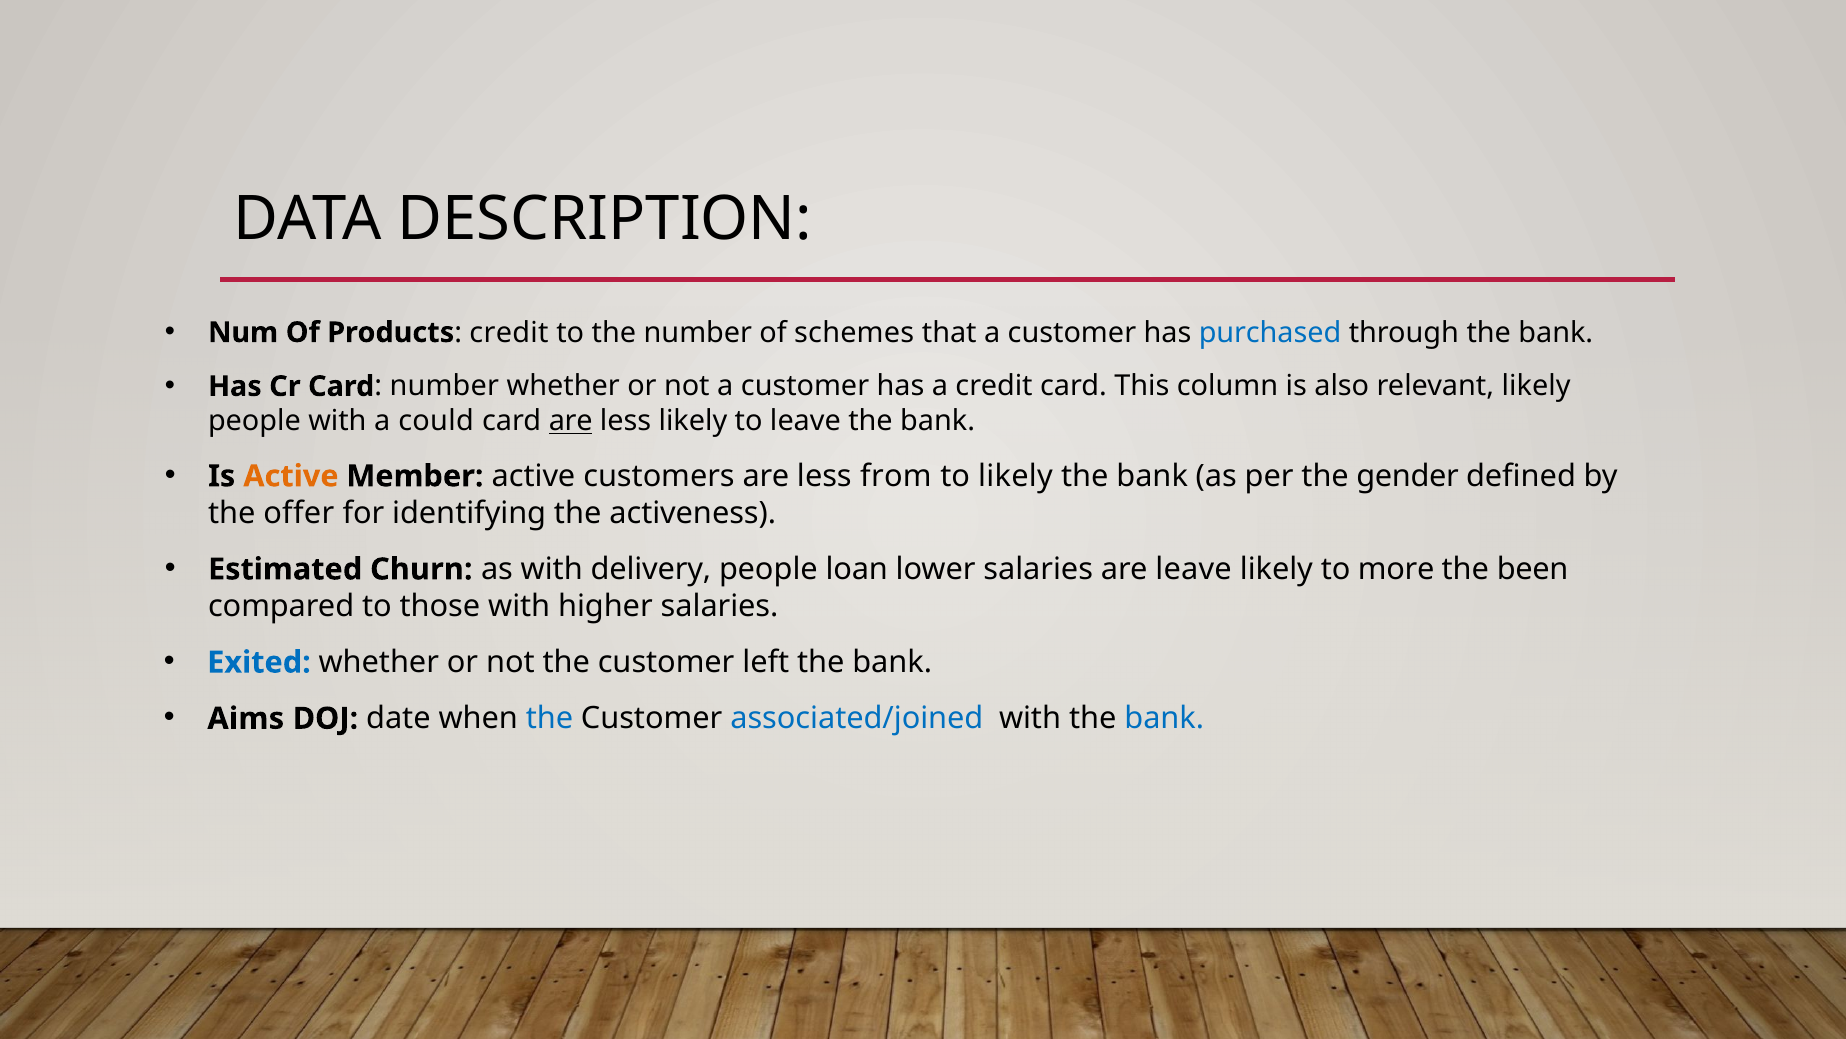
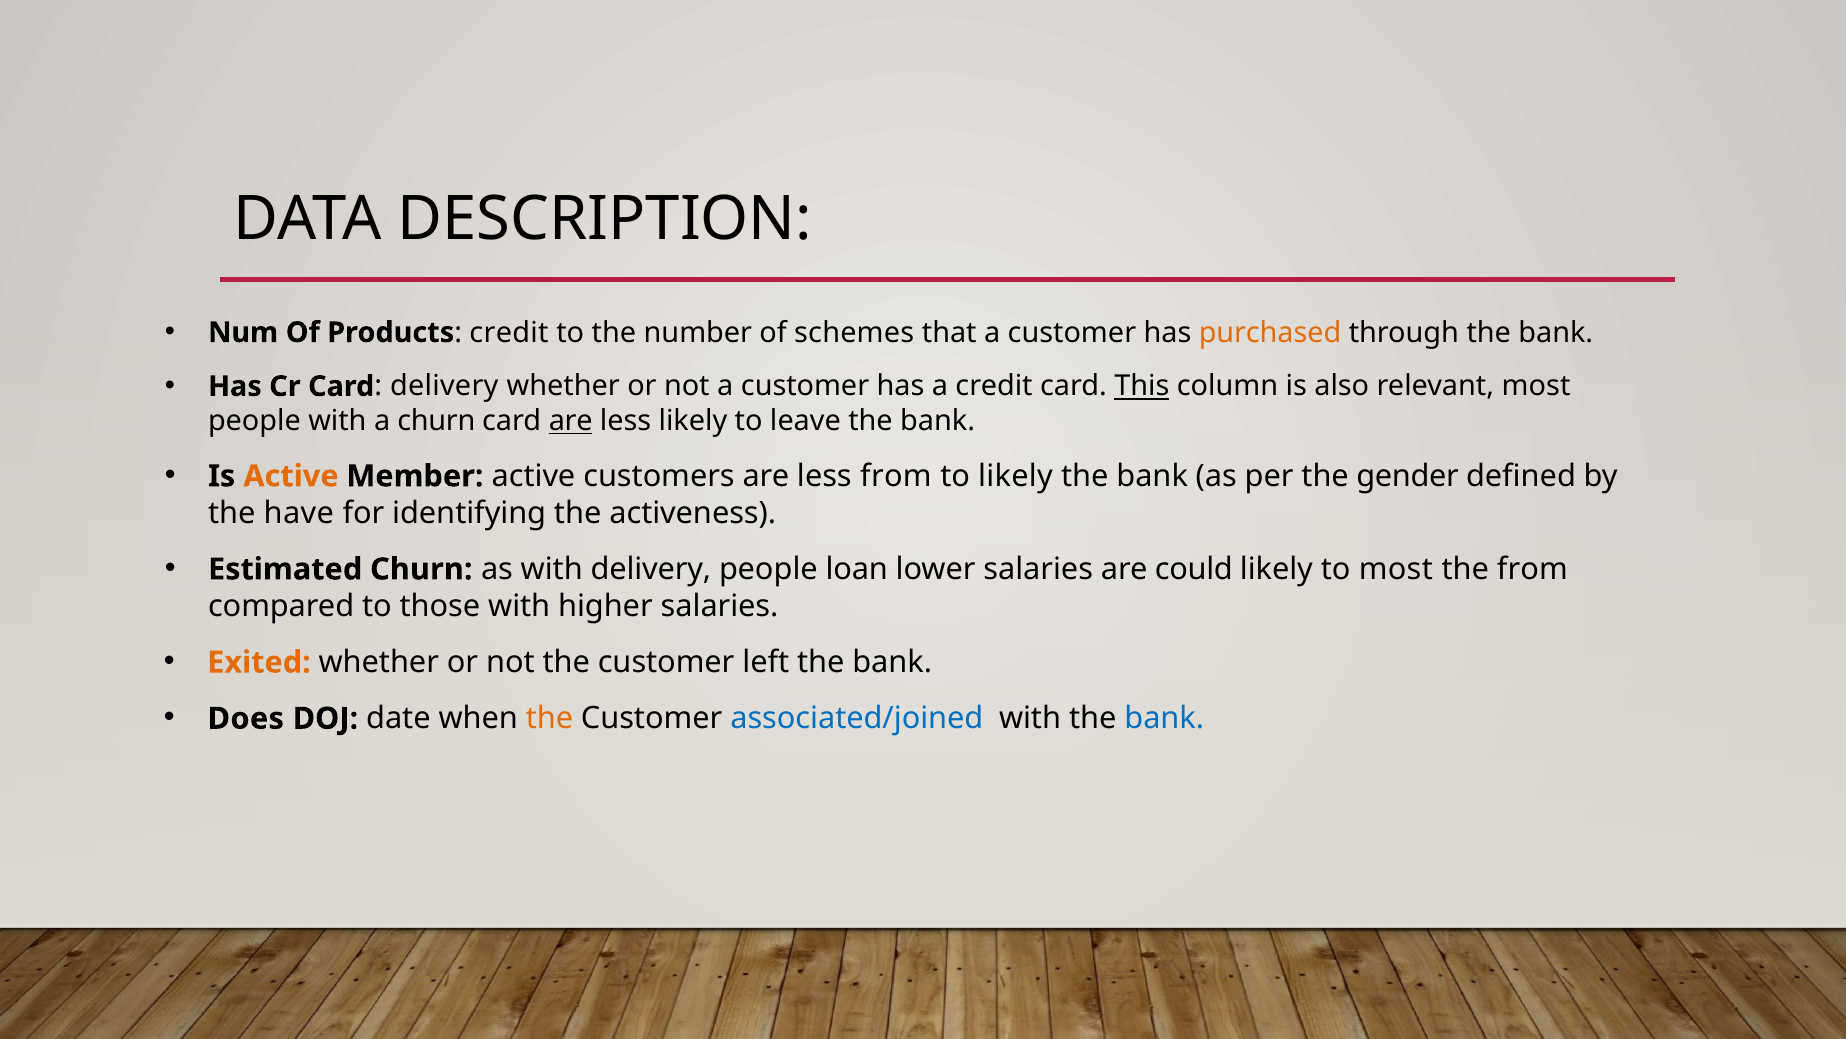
purchased colour: blue -> orange (1270, 332)
Card number: number -> delivery (444, 386)
This underline: none -> present (1142, 386)
relevant likely: likely -> most (1536, 386)
a could: could -> churn (436, 421)
offer: offer -> have (299, 513)
are leave: leave -> could (1194, 569)
to more: more -> most (1396, 569)
the been: been -> from (1532, 569)
Exited colour: blue -> orange (259, 662)
Aims: Aims -> Does (246, 718)
the colour: blue -> orange (550, 718)
